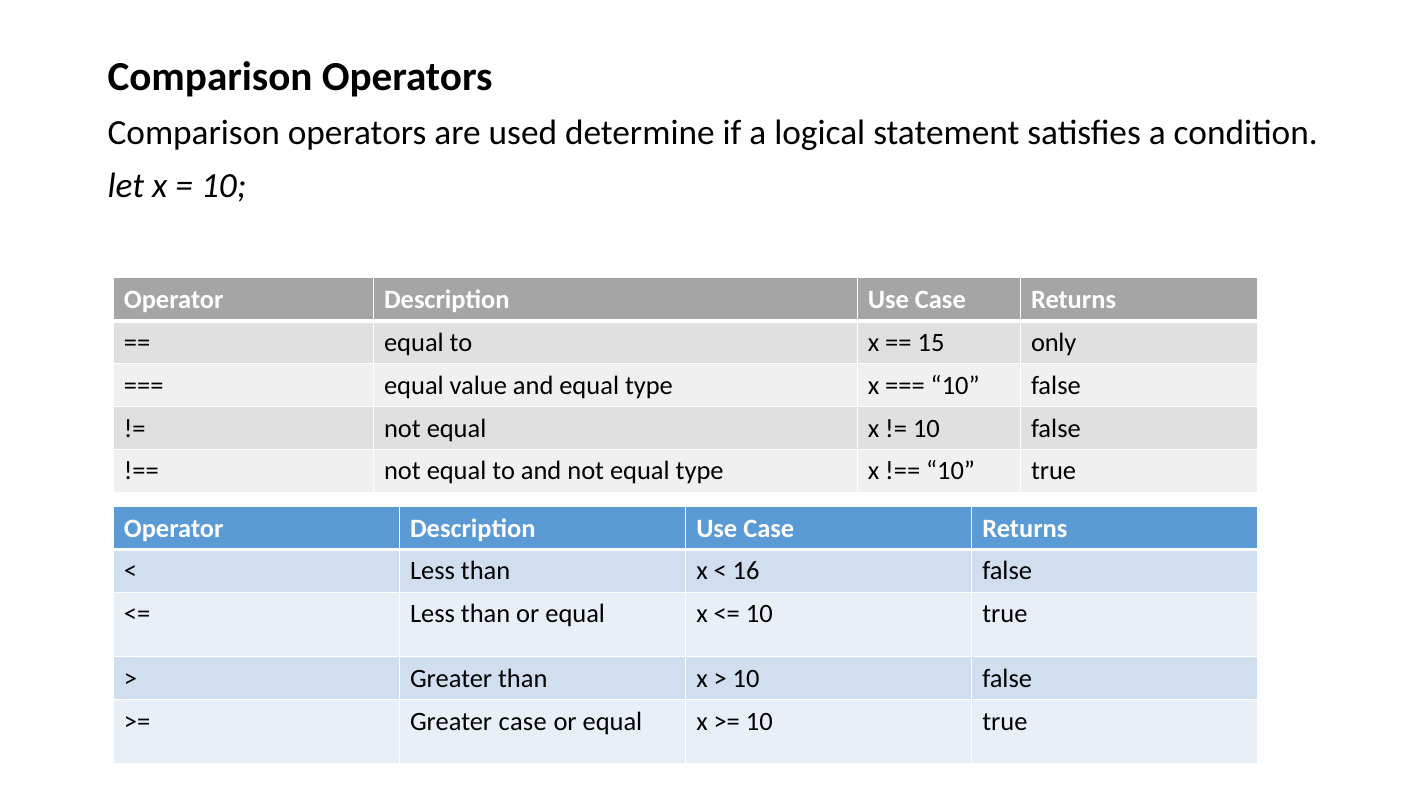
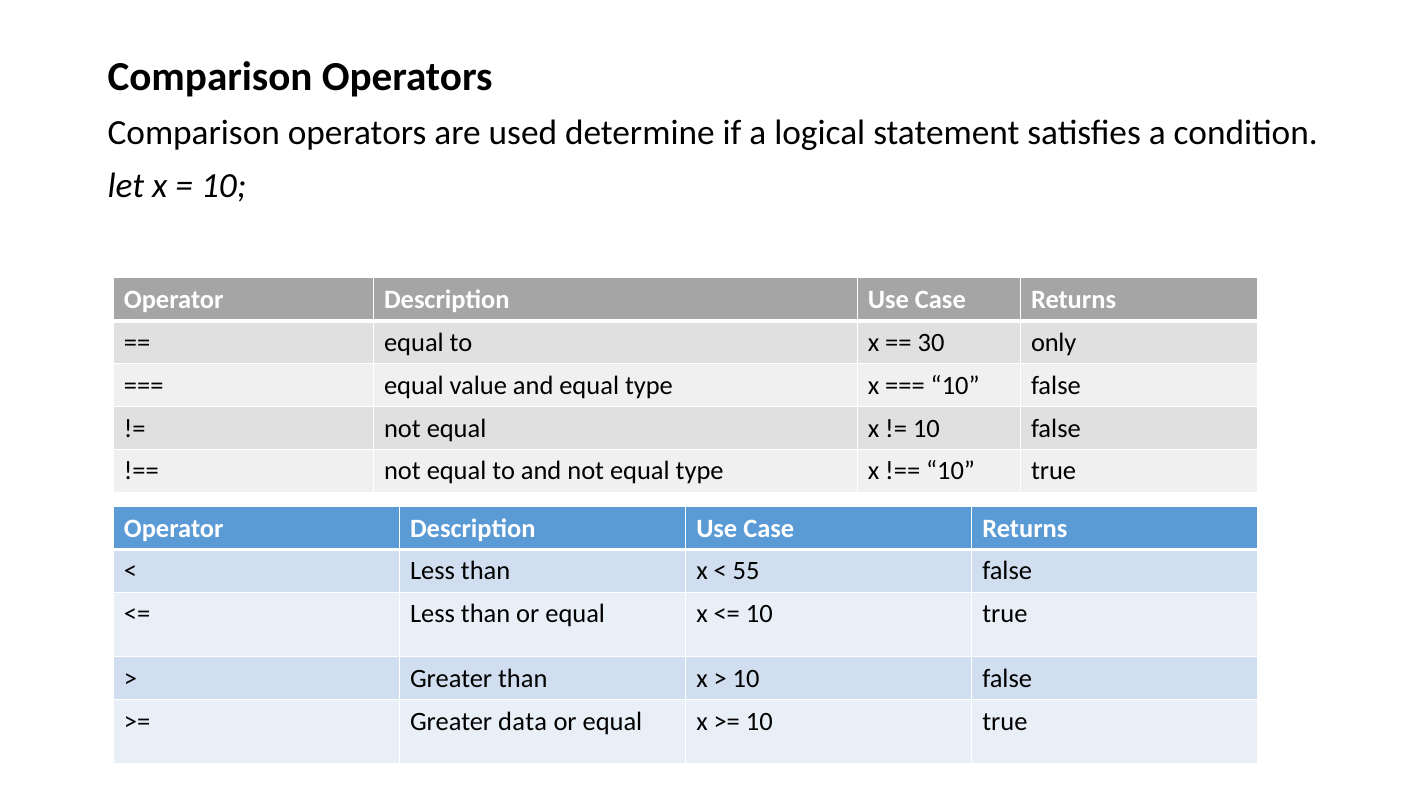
15: 15 -> 30 (931, 343)
16: 16 -> 55 (746, 571)
Greater case: case -> data (523, 722)
